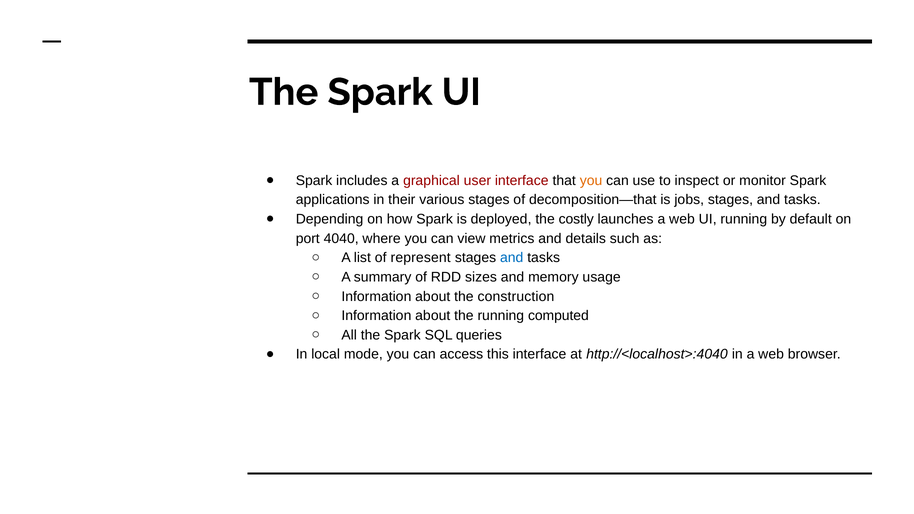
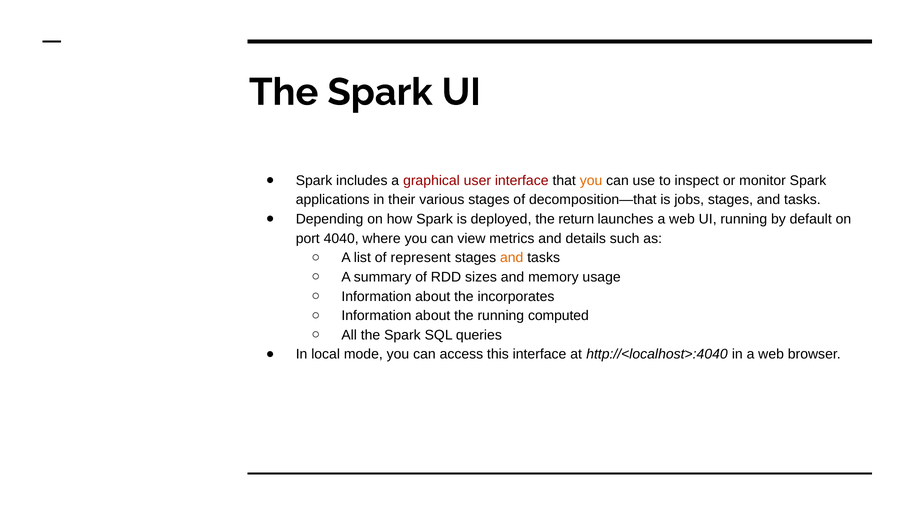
costly: costly -> return (576, 219)
and colour: blue -> orange (512, 258)
construction: construction -> incorporates (516, 297)
